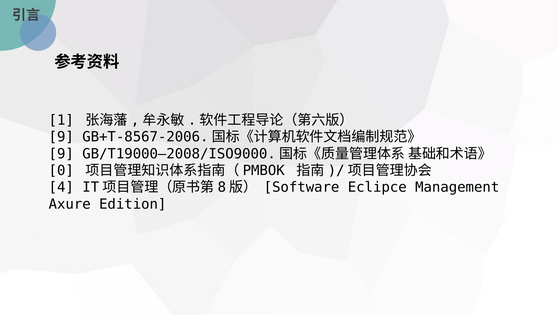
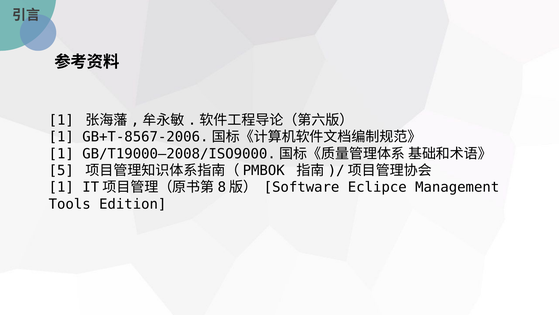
9: 9 -> 1 (61, 137)
9: 9 -> 1 (61, 153)
0: 0 -> 5 (61, 170)
4: 4 -> 1 (61, 187)
Axure: Axure -> Tools (70, 204)
